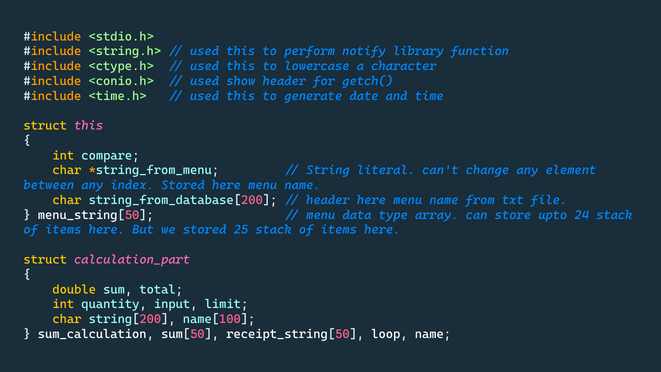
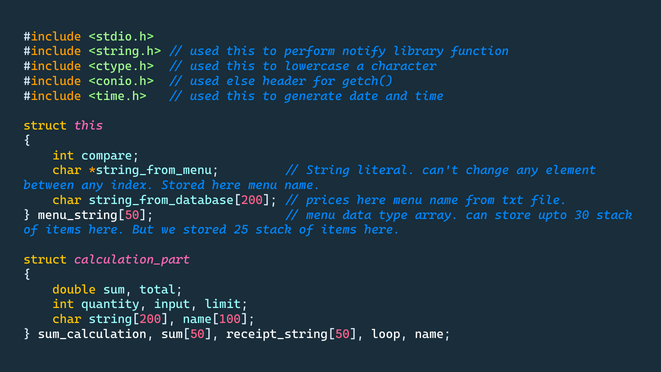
show: show -> else (241, 81)
header: header -> prices (328, 200)
24: 24 -> 30 (582, 215)
